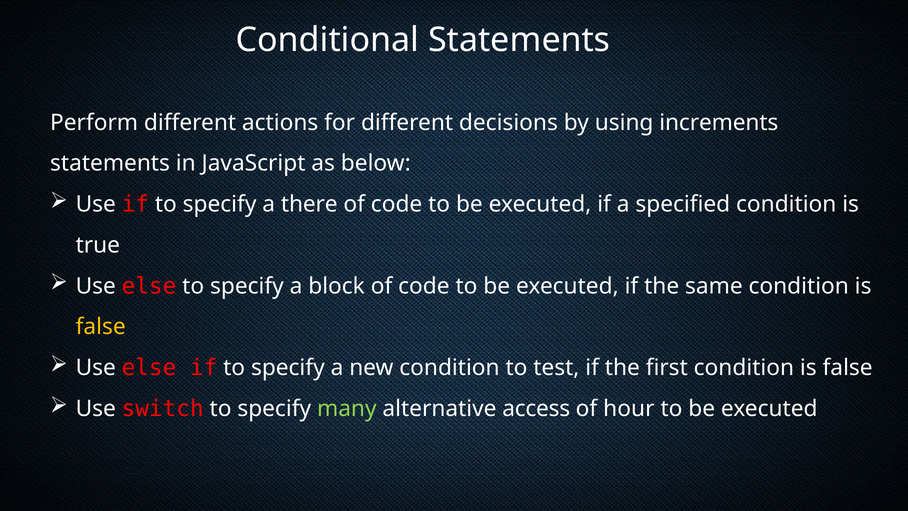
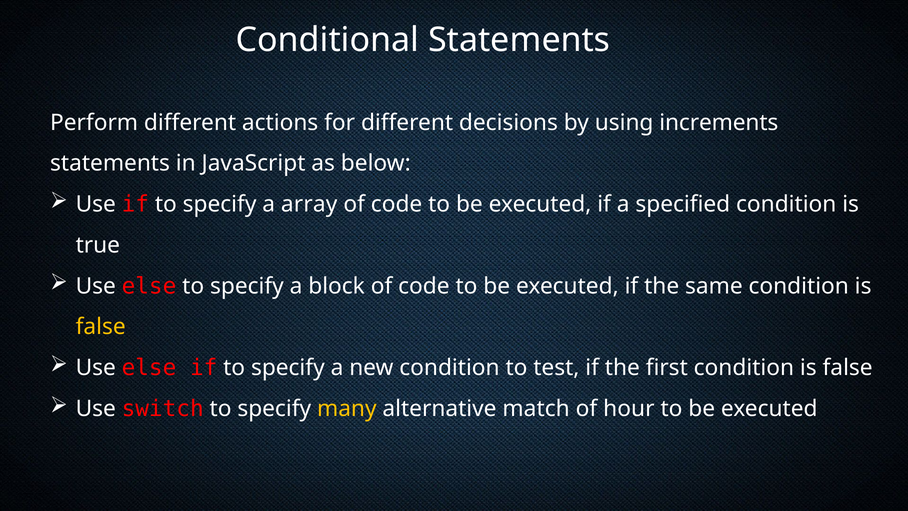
there: there -> array (309, 204)
many colour: light green -> yellow (347, 409)
access: access -> match (536, 409)
